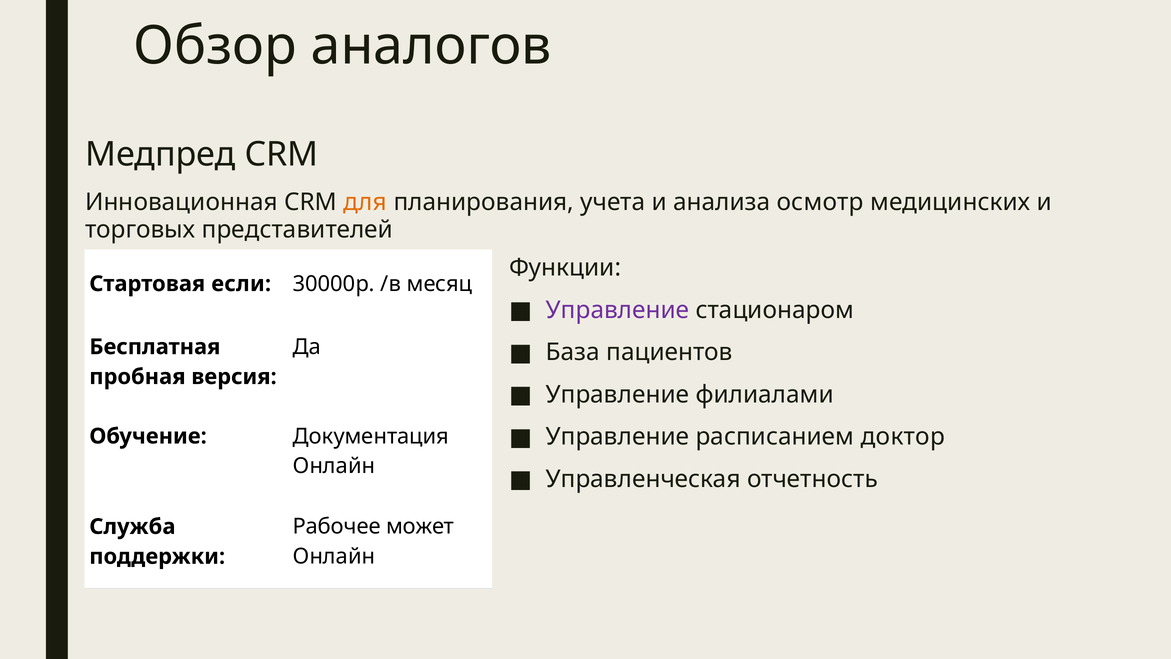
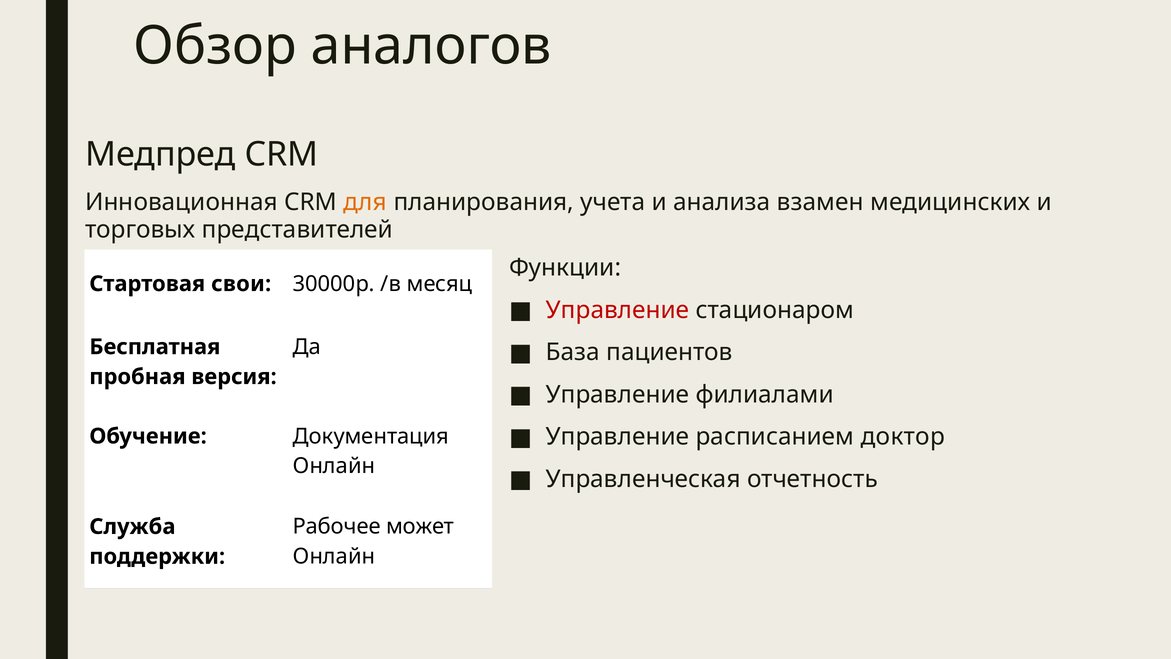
осмотр: осмотр -> взамен (820, 202)
если: если -> свои (241, 284)
Управление colour: purple -> red (618, 310)
